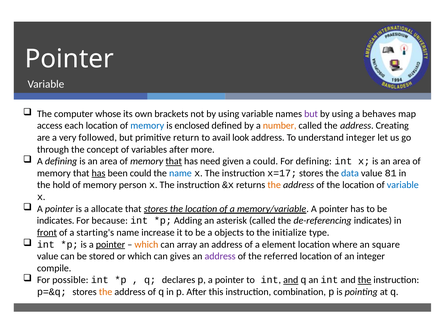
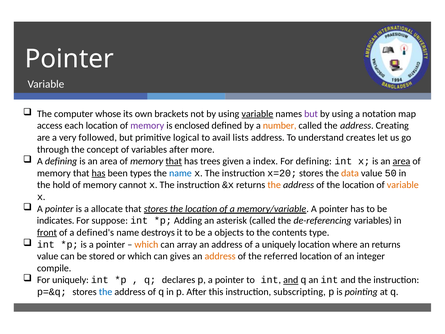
variable underline: none -> present (257, 114)
behaves: behaves -> notation (379, 114)
memory colour: blue -> purple (147, 126)
return: return -> logical (186, 137)
look: look -> lists (241, 137)
understand integer: integer -> creates (361, 137)
need: need -> trees (210, 161)
a could: could -> index (266, 161)
area underline: none -> present (401, 161)
been could: could -> types (141, 173)
x=17: x=17 -> x=20 (282, 173)
data colour: blue -> orange (350, 173)
81: 81 -> 50 (391, 173)
person: person -> cannot (133, 185)
variable colour: blue -> orange (403, 185)
because: because -> suppose (110, 221)
de-referencing indicates: indicates -> variables (373, 221)
starting's: starting's -> defined's (95, 232)
increase: increase -> destroys (158, 232)
initialize: initialize -> contents (290, 232)
pointer underline: present -> none (111, 244)
a element: element -> uniquely (279, 244)
an square: square -> returns (386, 244)
address colour: purple -> orange (220, 256)
For possible: possible -> uniquely (70, 280)
the underline: present -> none (365, 280)
the colour: orange -> blue (106, 292)
combination: combination -> subscripting (300, 292)
